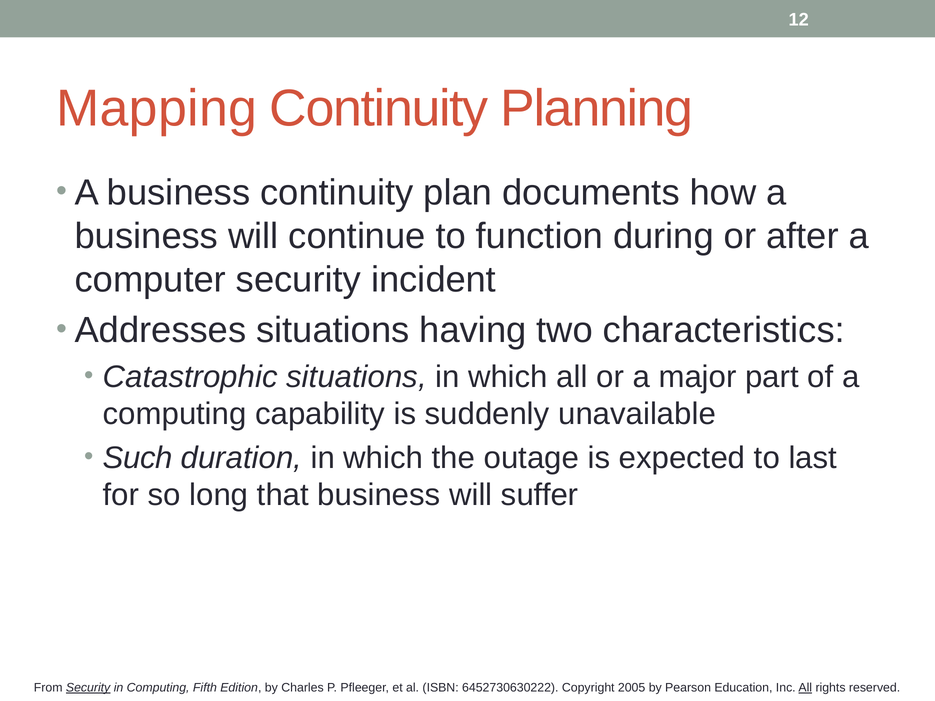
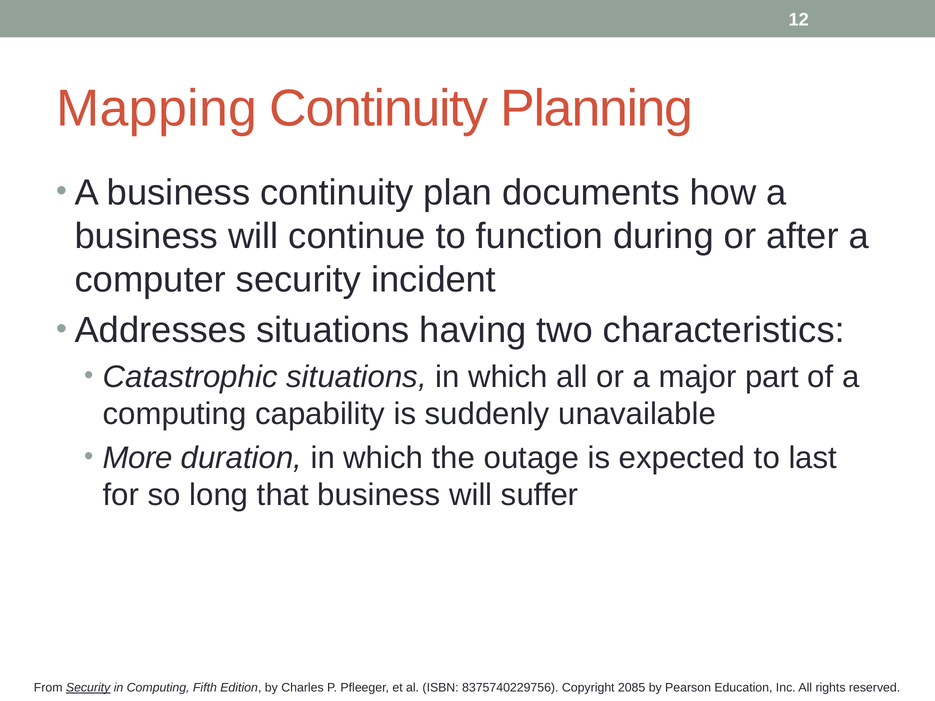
Such: Such -> More (138, 458)
6452730630222: 6452730630222 -> 8375740229756 (510, 688)
2005: 2005 -> 2085 (632, 688)
All underline: present -> none (805, 688)
